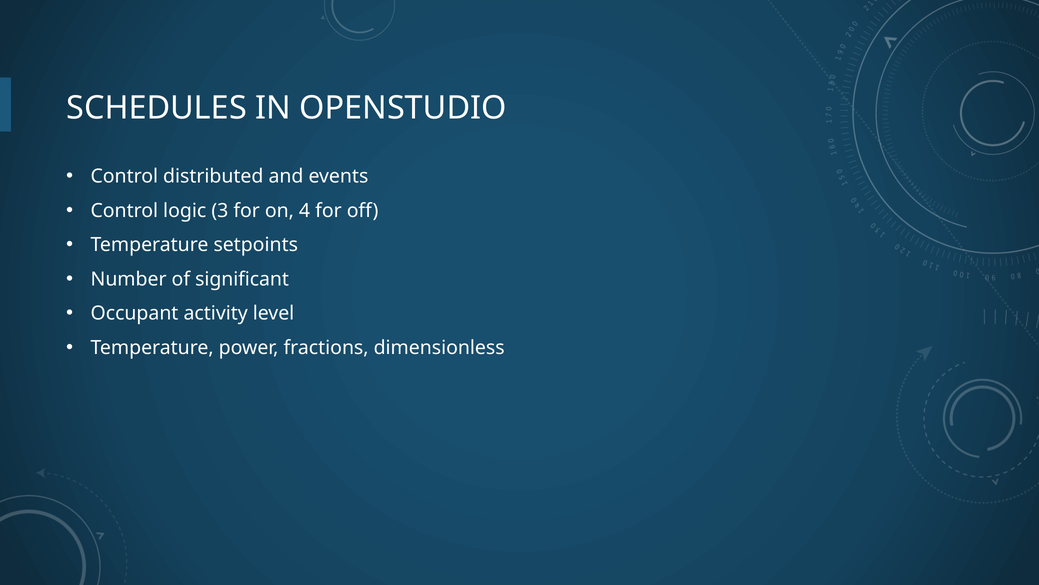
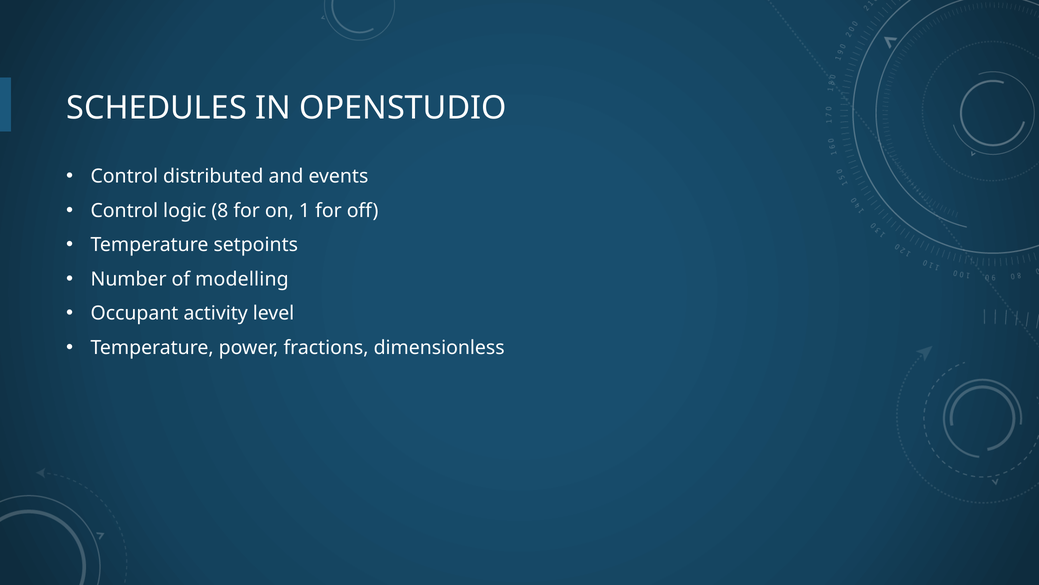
3: 3 -> 8 (220, 210)
4: 4 -> 1 (305, 210)
significant: significant -> modelling (242, 279)
